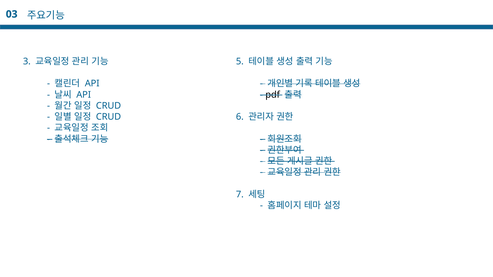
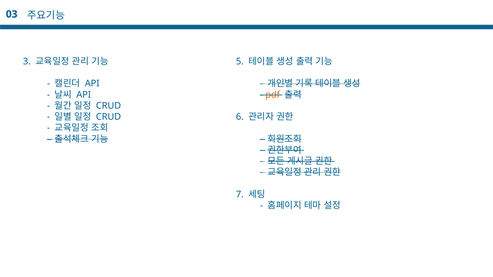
pdf colour: black -> orange (273, 95)
